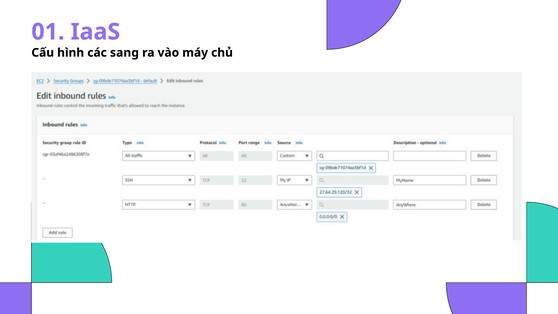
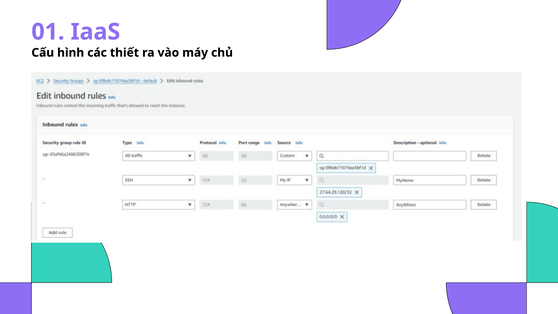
sang: sang -> thiết (124, 53)
